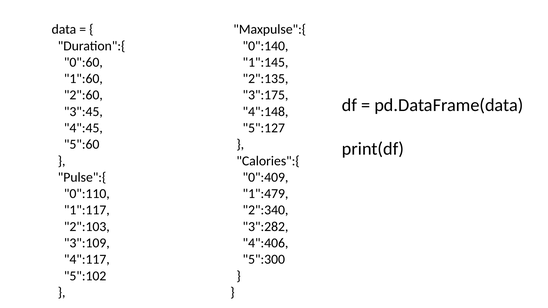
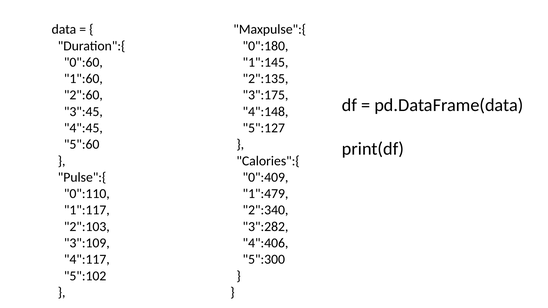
0":140: 0":140 -> 0":180 (266, 46)
